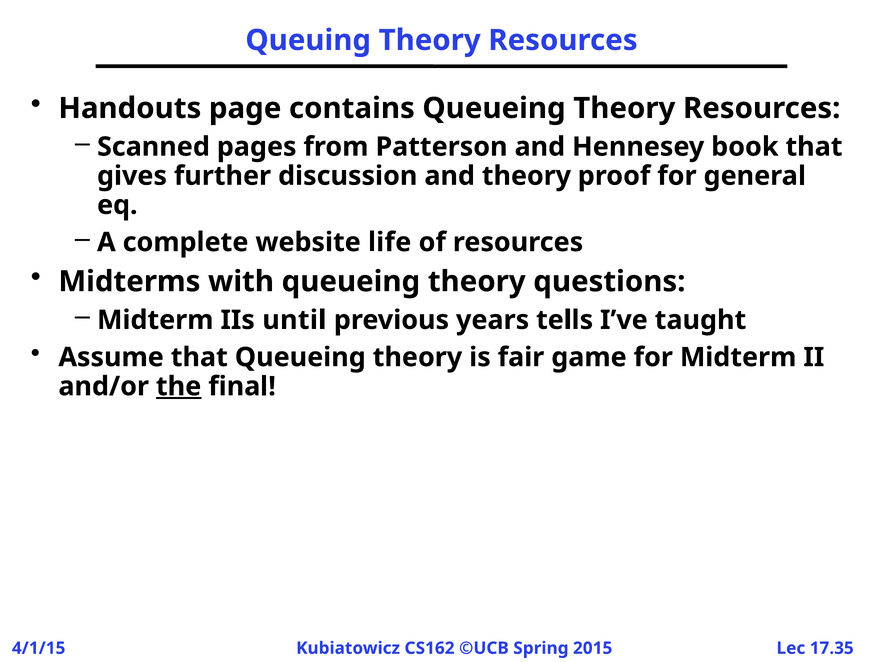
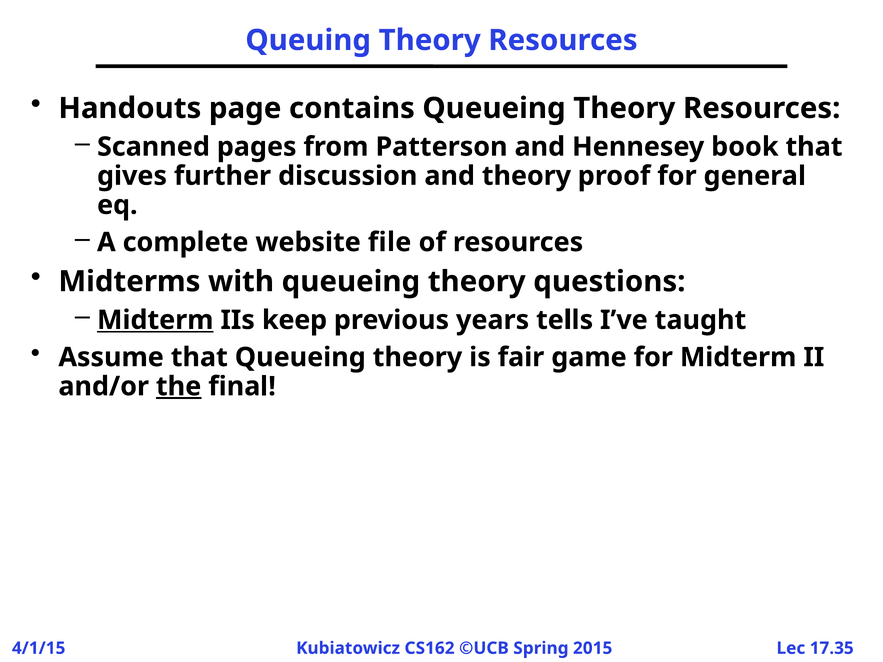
life: life -> file (390, 242)
Midterm underline: none -> present (155, 320)
until: until -> keep (295, 320)
